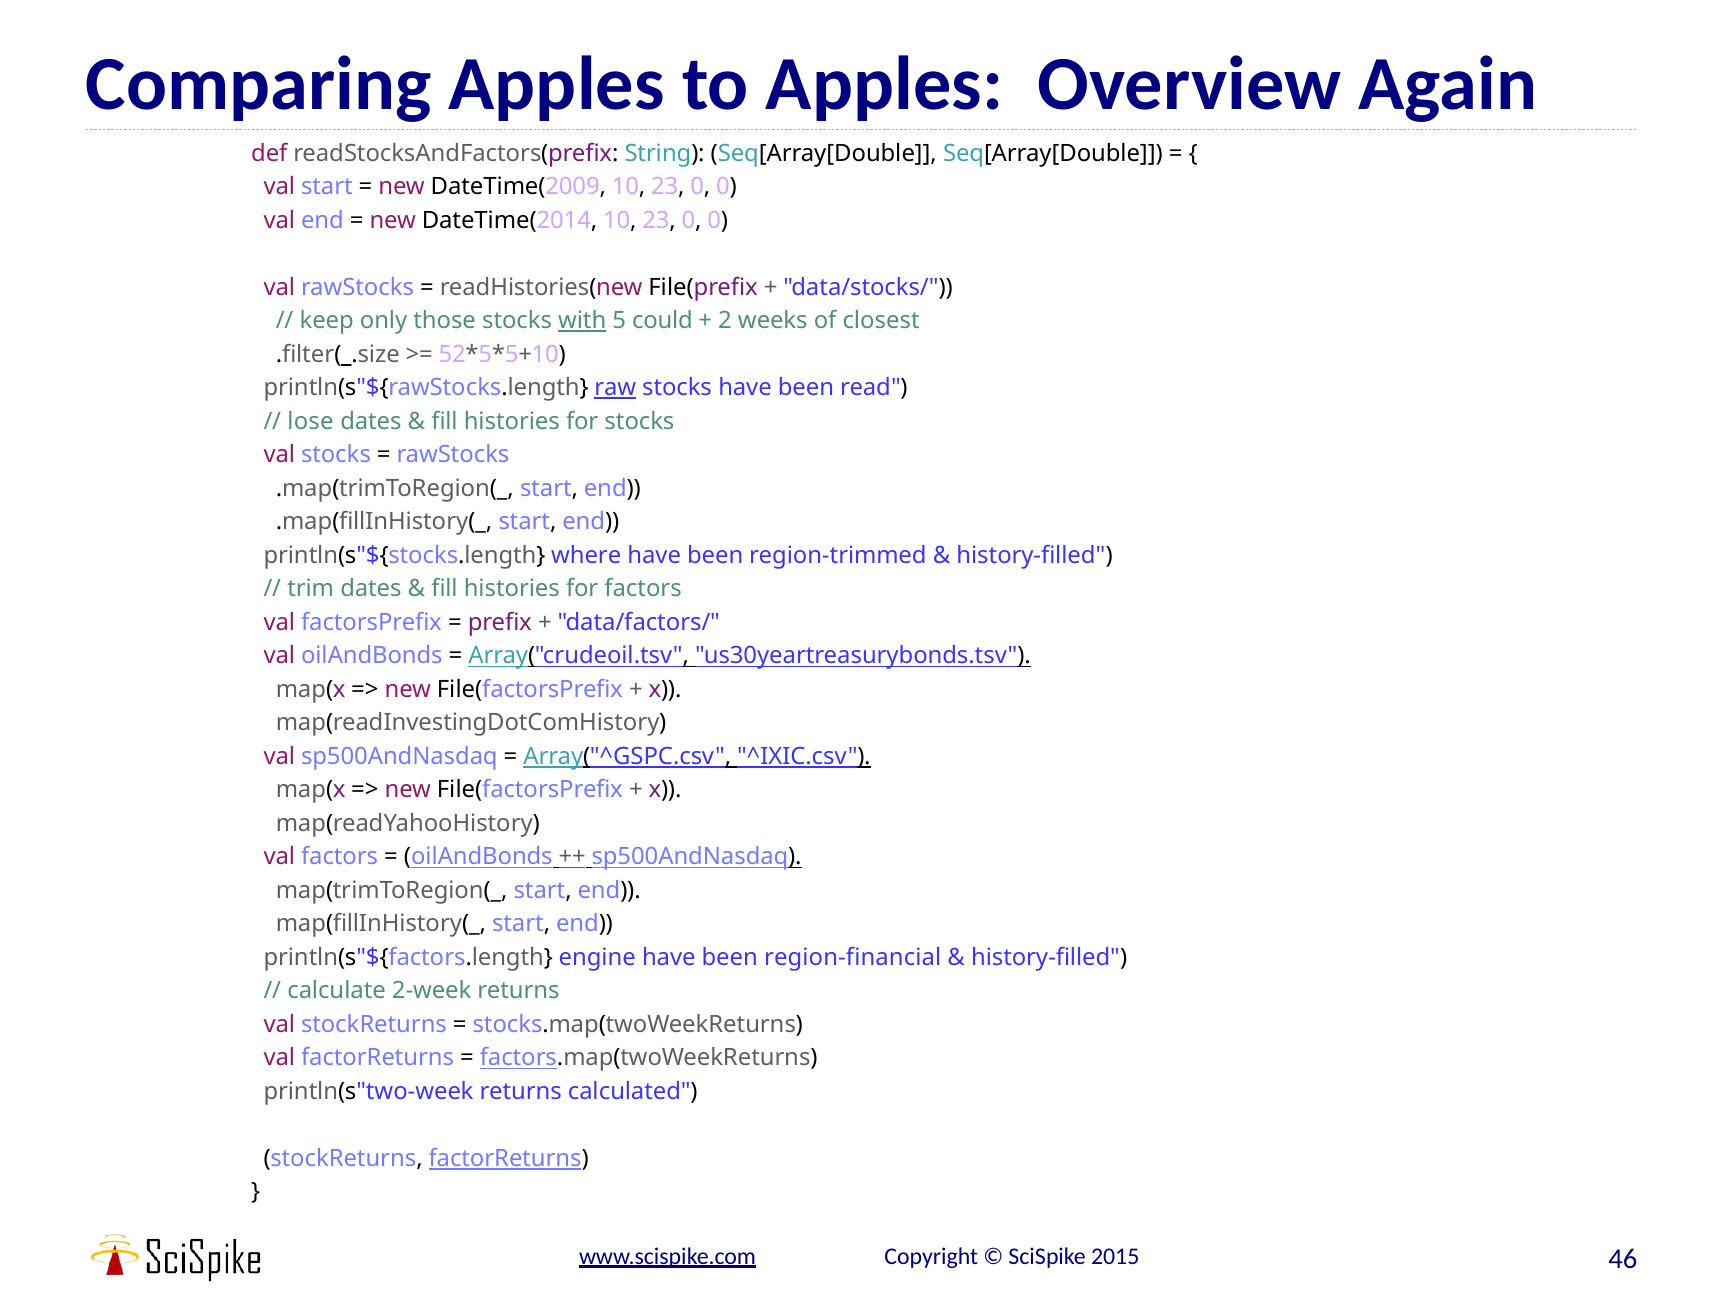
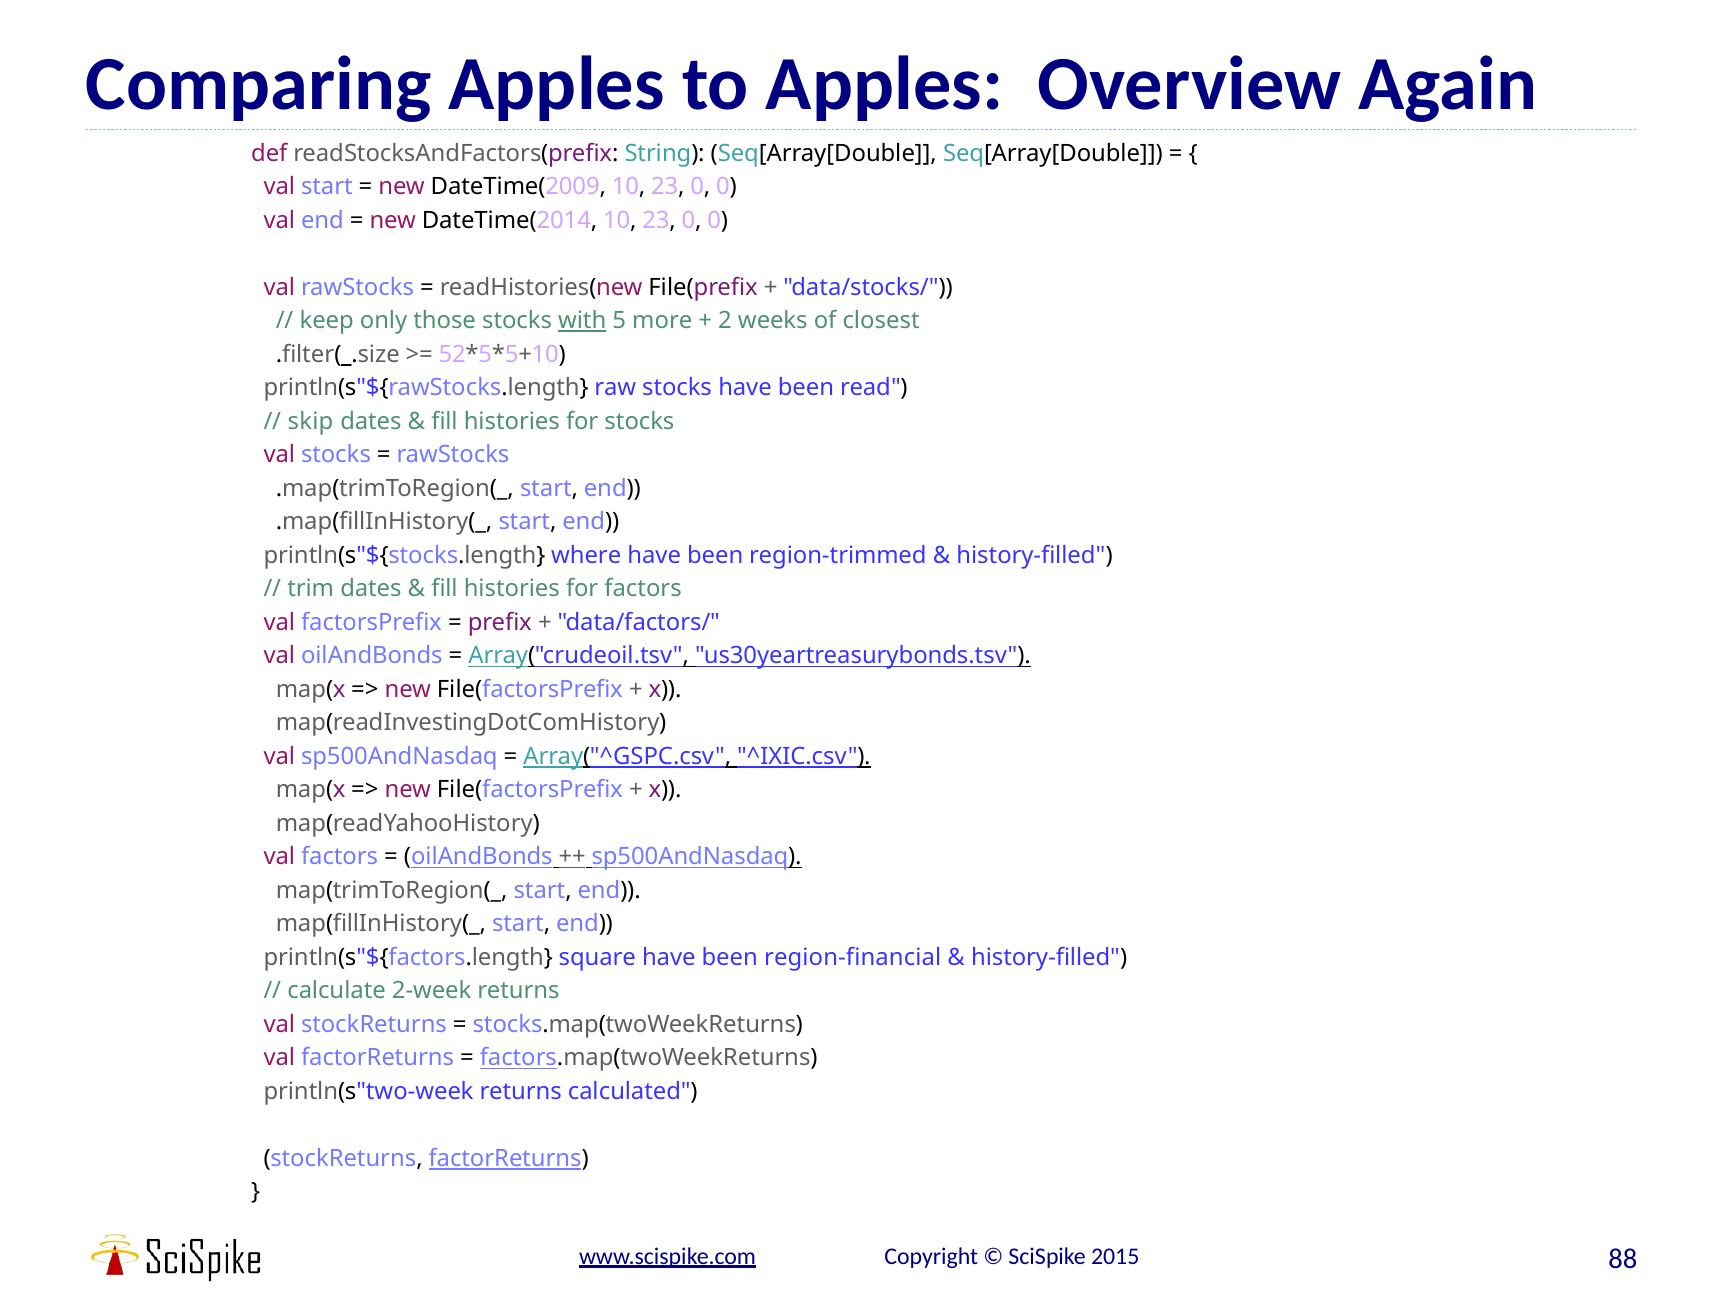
could: could -> more (662, 321)
raw underline: present -> none (615, 388)
lose: lose -> skip (311, 421)
engine: engine -> square (597, 957)
46: 46 -> 88 (1623, 1260)
